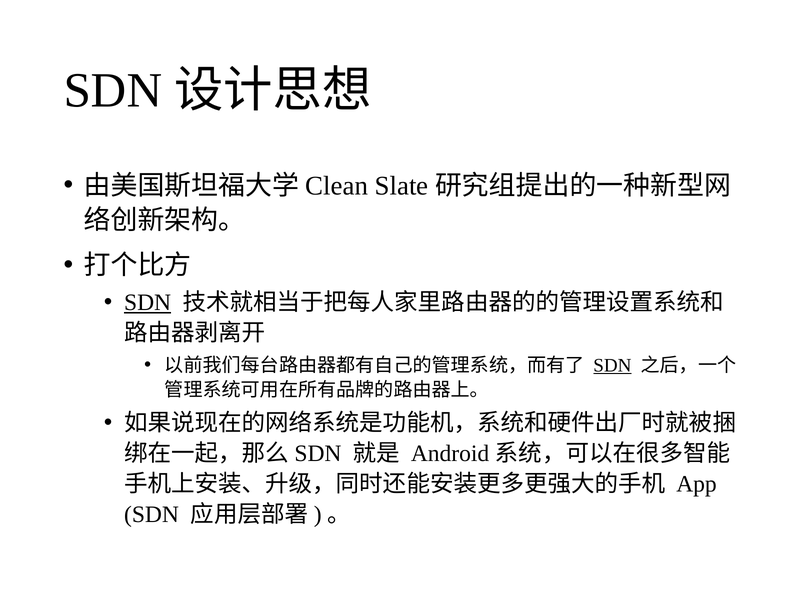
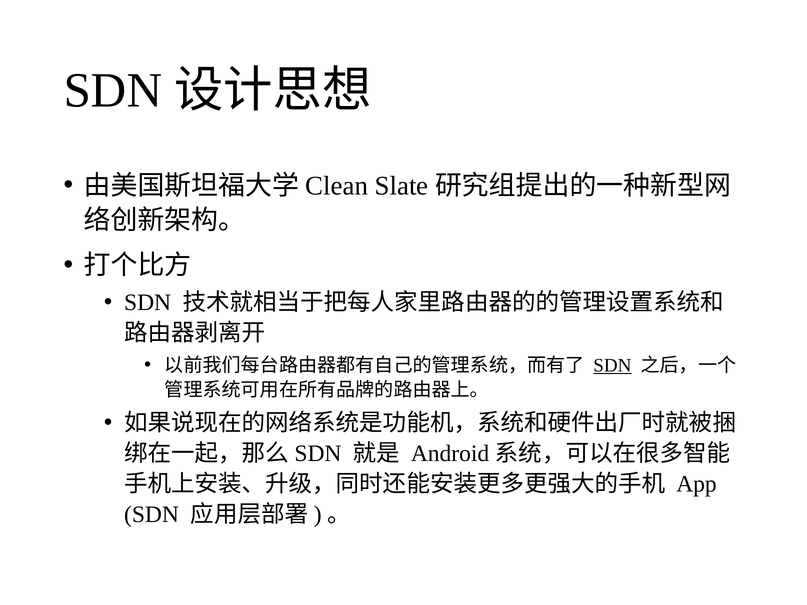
SDN underline: present -> none (148, 303)
